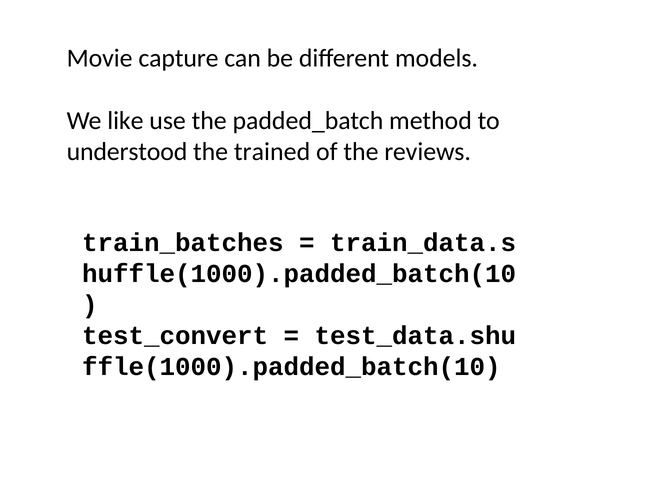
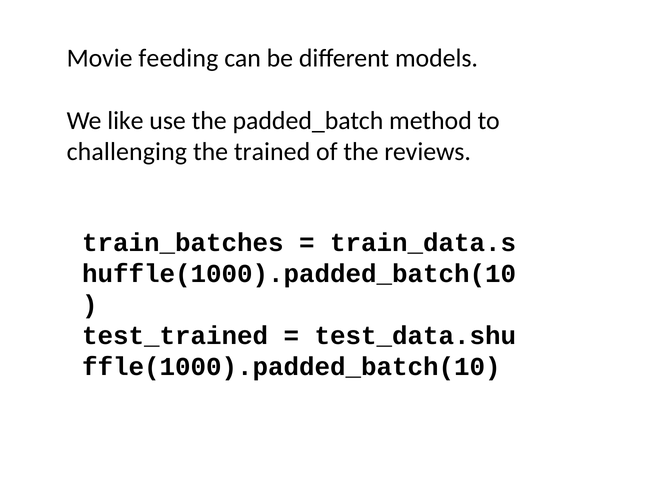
capture: capture -> feeding (178, 58)
understood: understood -> challenging (127, 152)
test_convert: test_convert -> test_trained (175, 336)
